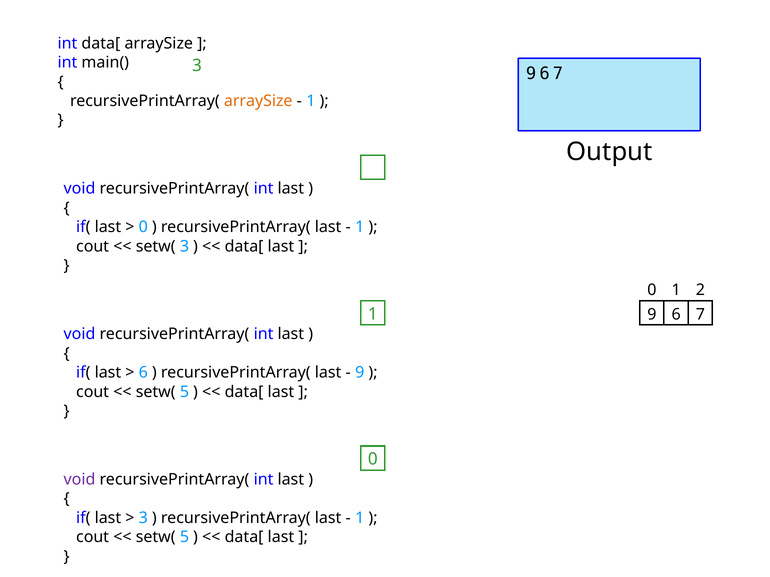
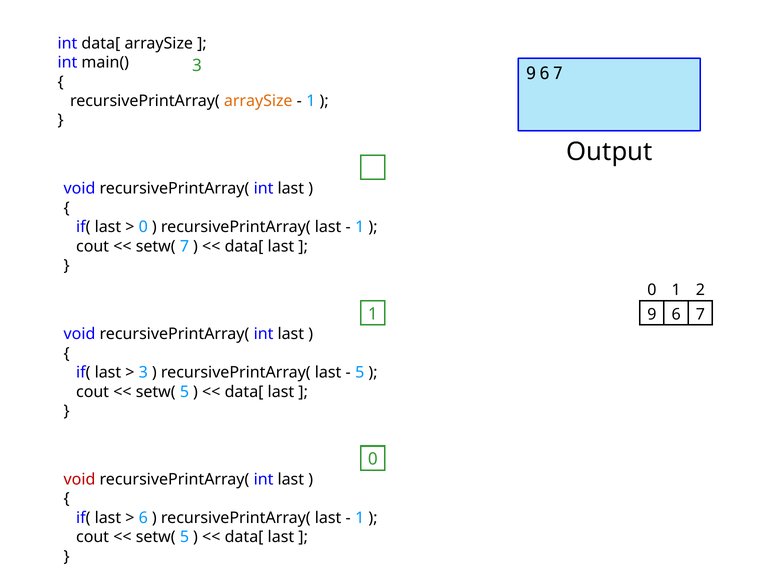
setw( 3: 3 -> 7 (184, 247)
6: 6 -> 3 (143, 373)
9: 9 -> 5 (360, 373)
void colour: purple -> red (80, 480)
3: 3 -> 6 (143, 518)
